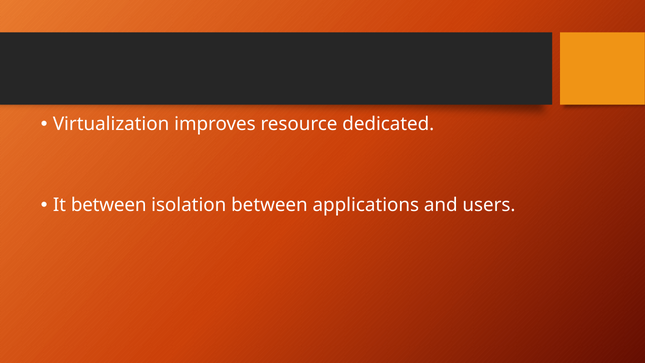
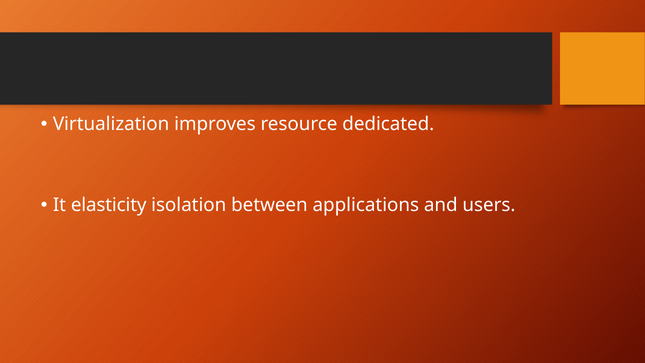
It between: between -> elasticity (109, 205)
